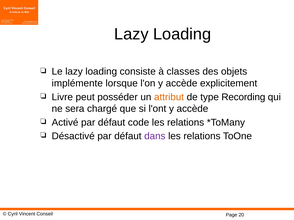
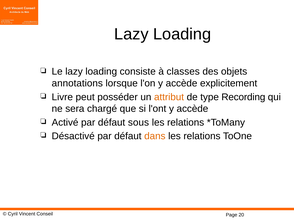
implémente: implémente -> annotations (77, 83)
code: code -> sous (138, 123)
dans colour: purple -> orange (155, 136)
